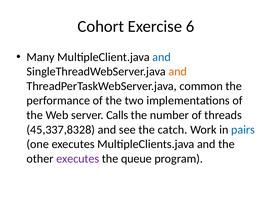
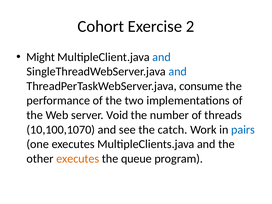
6: 6 -> 2 (190, 26)
Many: Many -> Might (41, 57)
and colour: orange -> blue (178, 72)
common: common -> consume (201, 86)
Calls: Calls -> Void (117, 115)
45,337,8328: 45,337,8328 -> 10,100,1070 (61, 130)
executes colour: purple -> orange (78, 159)
